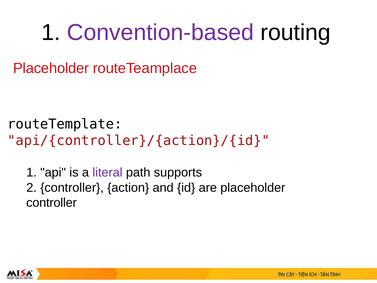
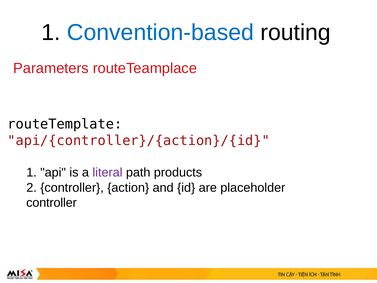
Convention-based colour: purple -> blue (160, 32)
Placeholder: Placeholder -> Parameters (51, 68)
supports: supports -> products (178, 172)
